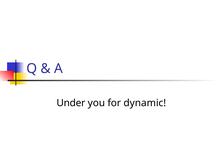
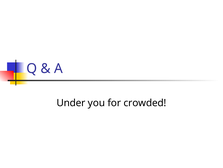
dynamic: dynamic -> crowded (145, 103)
